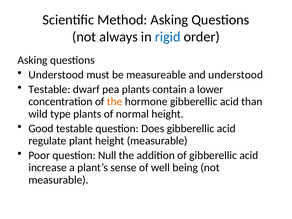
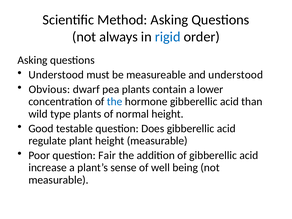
Testable: Testable -> Obvious (49, 89)
the colour: orange -> blue (115, 102)
Null: Null -> Fair (107, 155)
